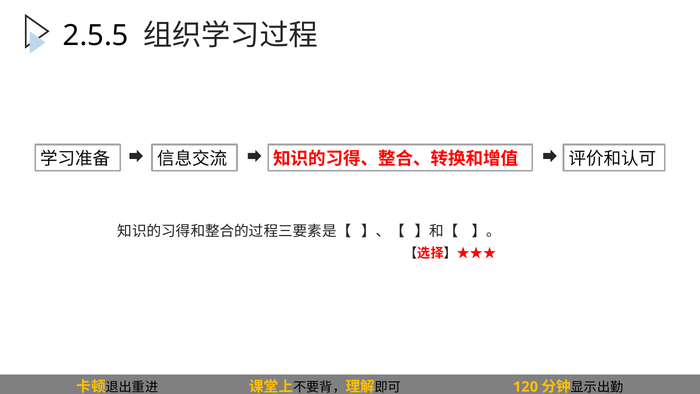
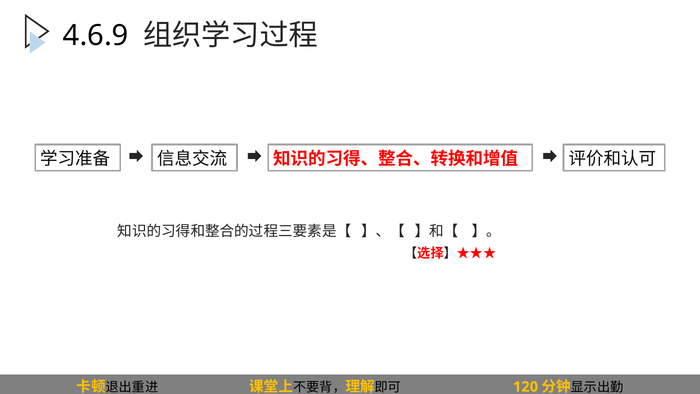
2.5.5: 2.5.5 -> 4.6.9 (96, 36)
